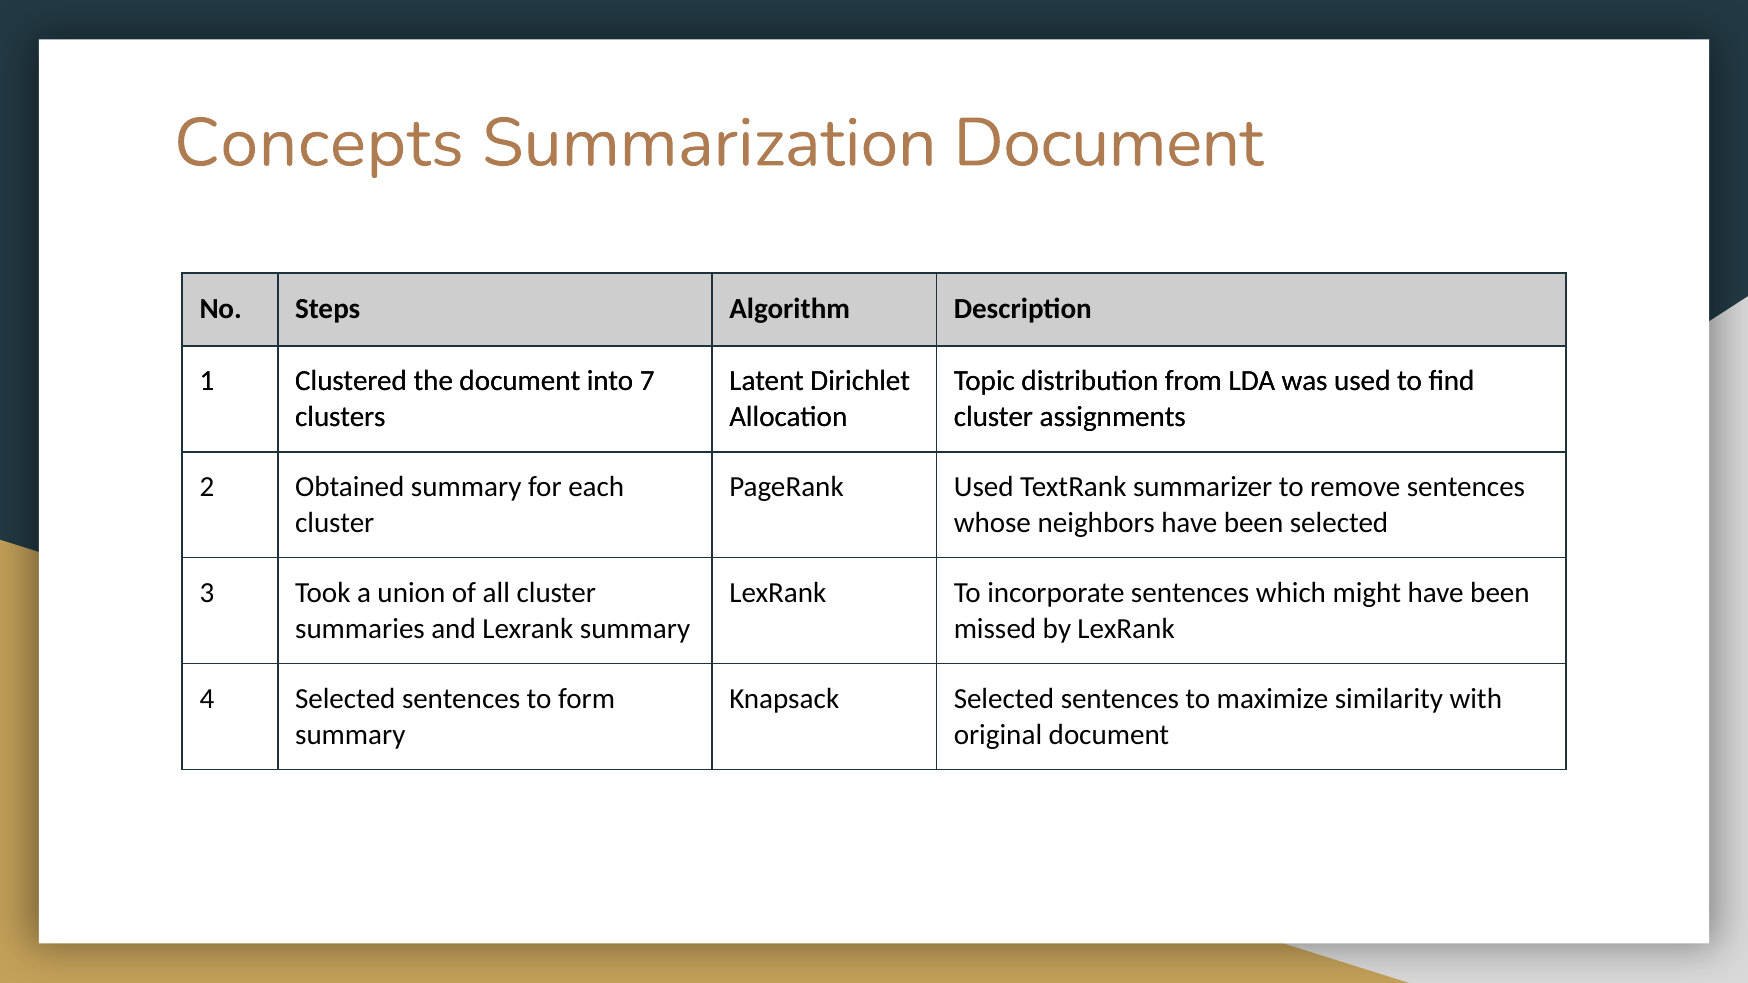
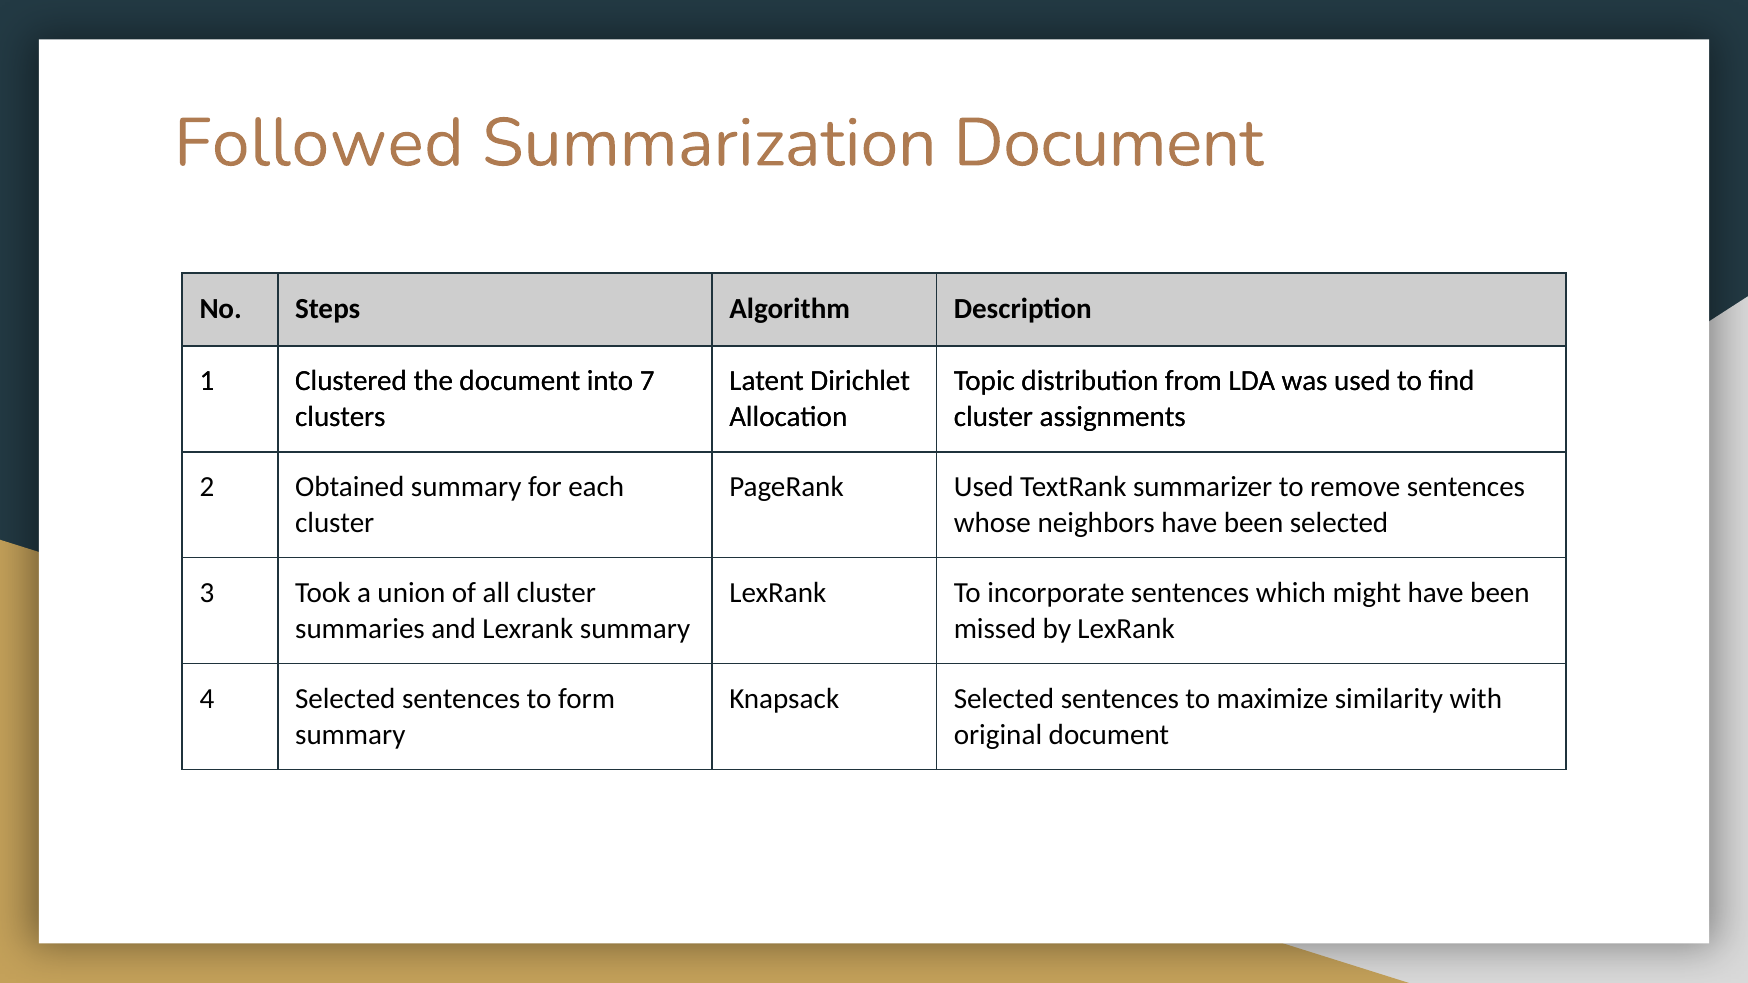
Concepts: Concepts -> Followed (319, 143)
